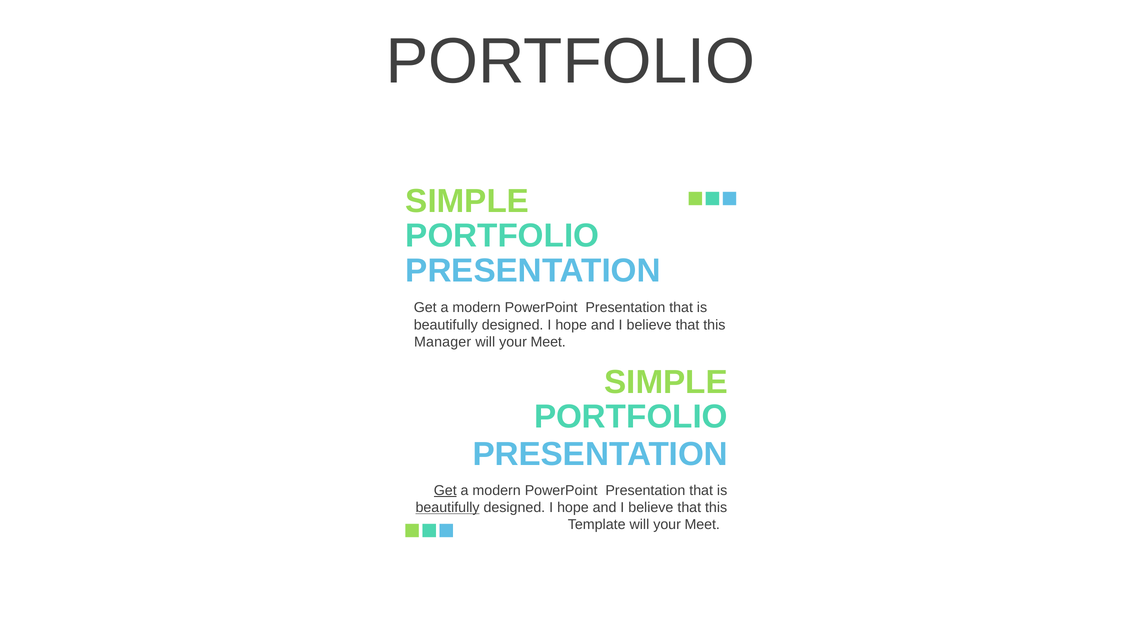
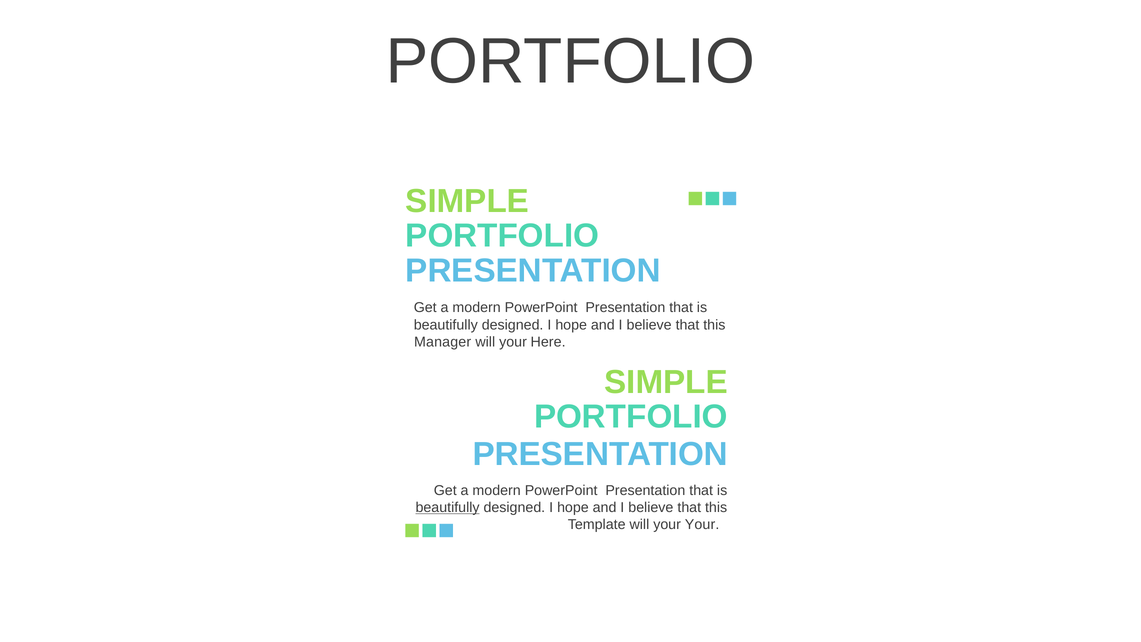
Meet: Meet -> Here (548, 342)
Get underline: present -> none (445, 490)
Template will your Meet: Meet -> Your (702, 525)
